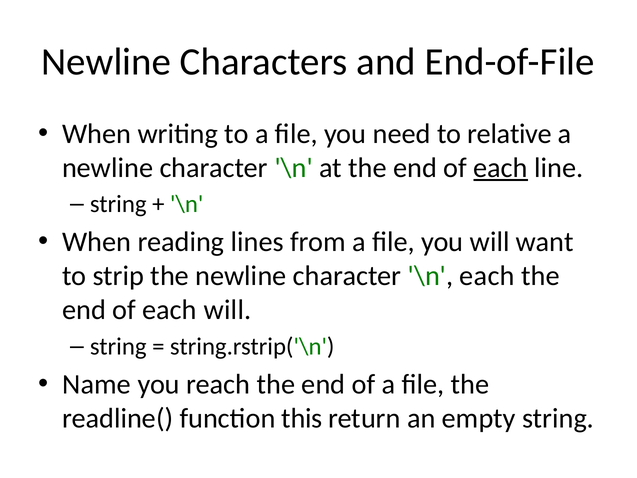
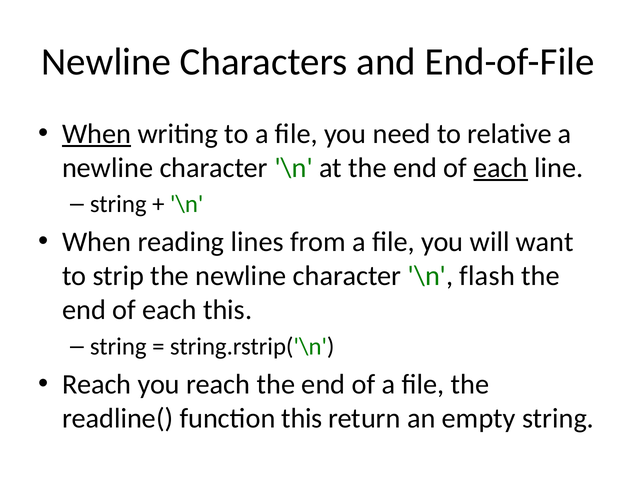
When underline: none -> present (97, 134)
\n each: each -> flash (487, 276)
each will: will -> this (228, 310)
Name: Name -> Reach (97, 384)
